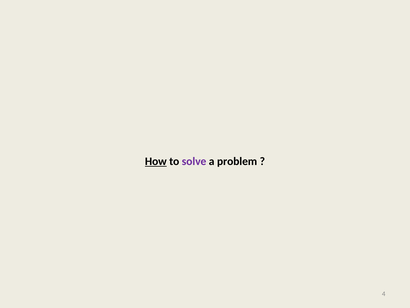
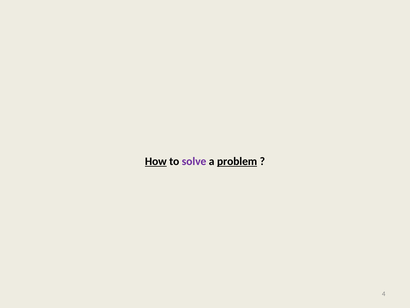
problem underline: none -> present (237, 161)
